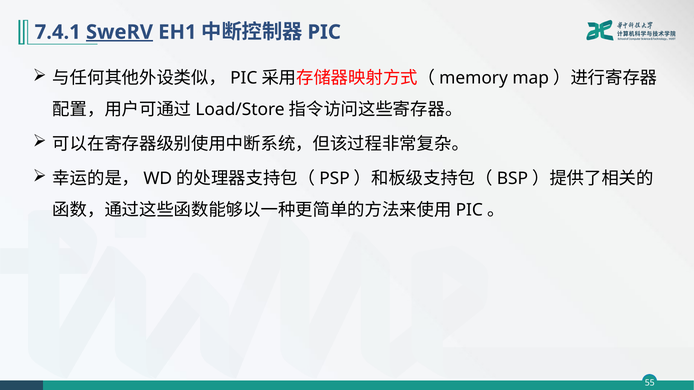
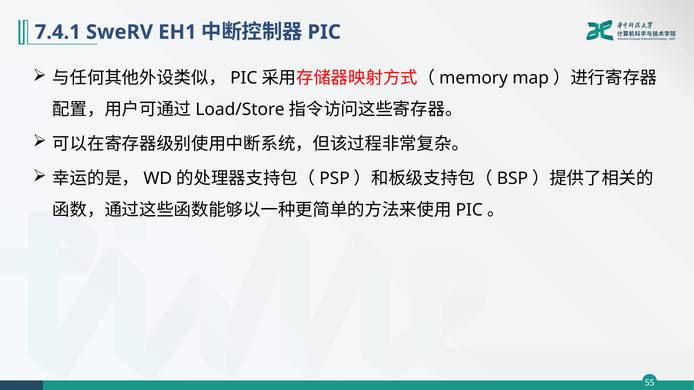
SweRV underline: present -> none (119, 32)
